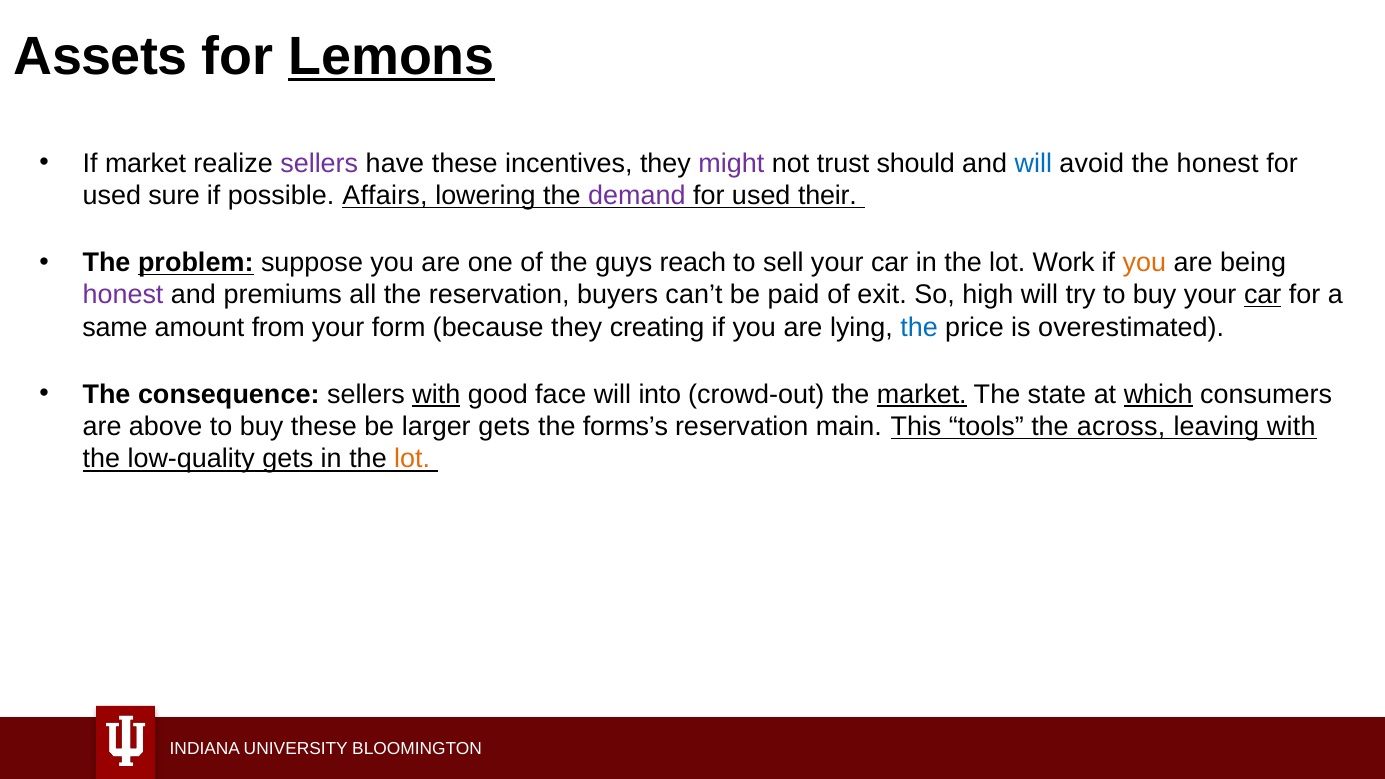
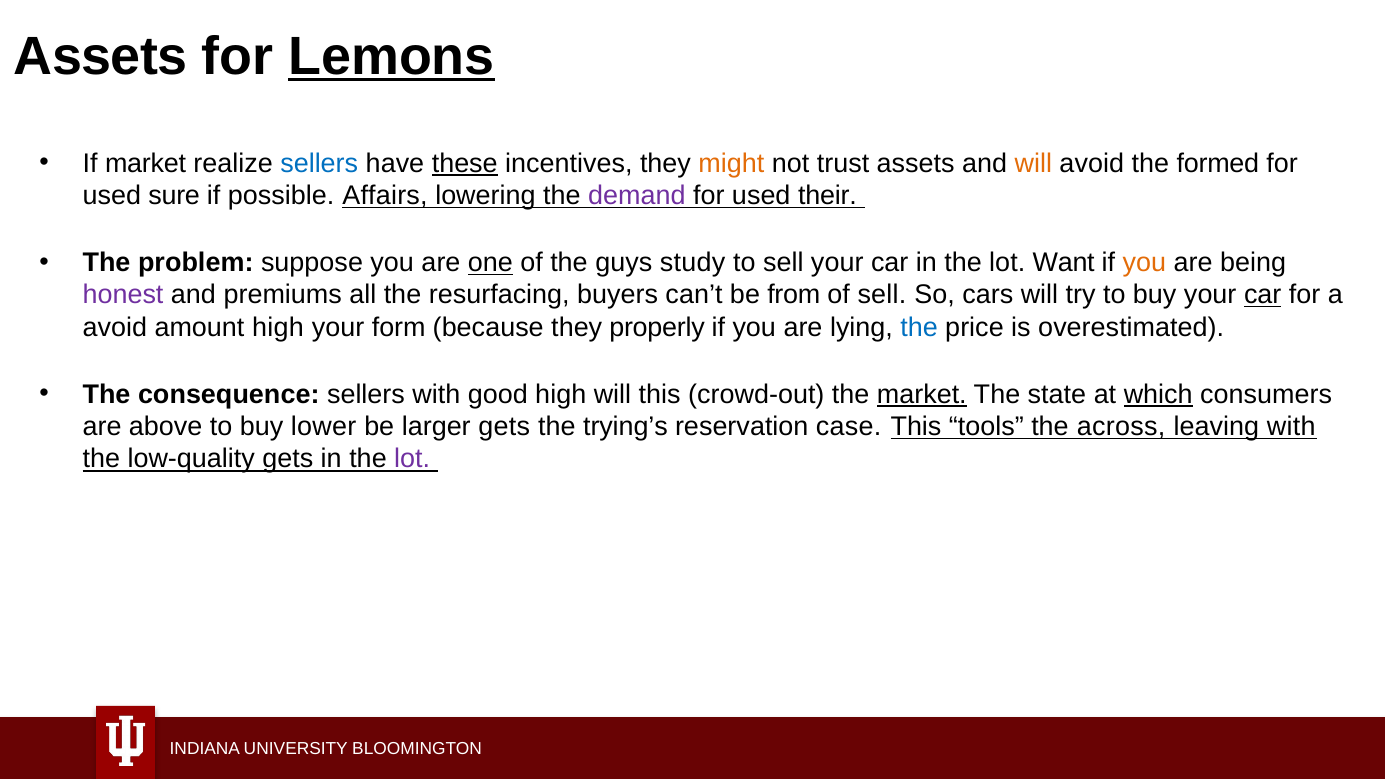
sellers colour: purple -> blue (319, 163)
these underline: none -> present (465, 163)
might colour: purple -> orange (731, 163)
trust should: should -> assets (916, 163)
will colour: blue -> orange (1033, 163)
the honest: honest -> formed (1218, 163)
problem underline: present -> none (196, 263)
one underline: none -> present (490, 263)
reach: reach -> study (693, 263)
Work: Work -> Want (1064, 263)
the reservation: reservation -> resurfacing (499, 295)
paid: paid -> from (794, 295)
of exit: exit -> sell (882, 295)
high: high -> cars (988, 295)
same: same -> avoid (115, 327)
amount from: from -> high (278, 327)
creating: creating -> properly (657, 327)
with underline: present -> none (436, 394)
good face: face -> high (561, 394)
will into: into -> this (660, 394)
buy these: these -> lower (324, 427)
forms’s: forms’s -> trying’s (625, 427)
main: main -> case (849, 427)
lot colour: orange -> purple (412, 459)
